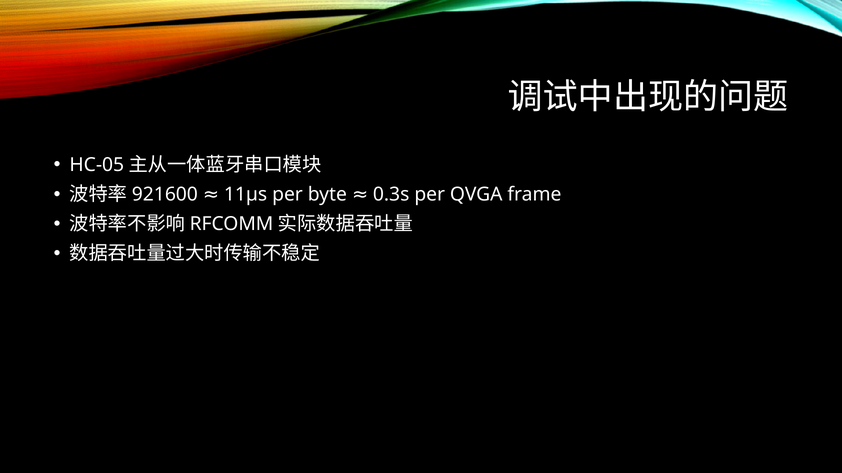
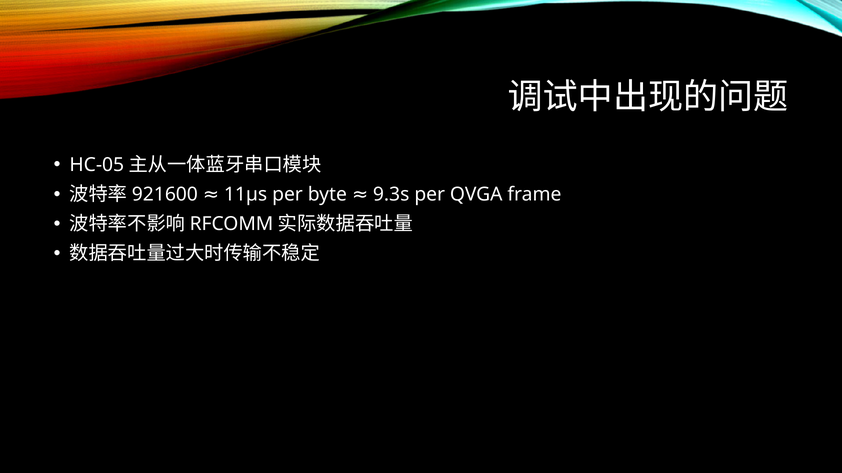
0.3s: 0.3s -> 9.3s (391, 195)
